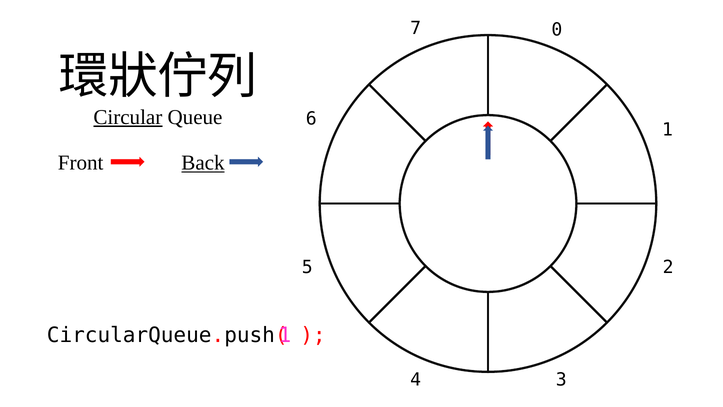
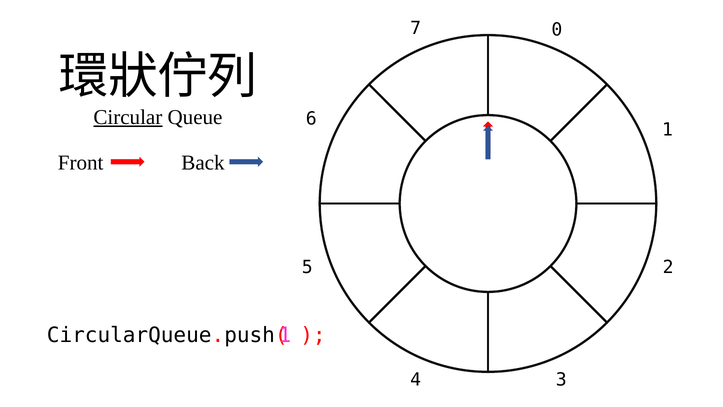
Back underline: present -> none (203, 163)
